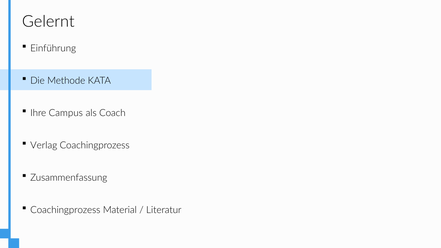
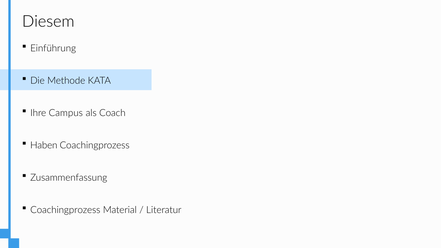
Gelernt: Gelernt -> Diesem (48, 22)
Verlag: Verlag -> Haben (44, 145)
